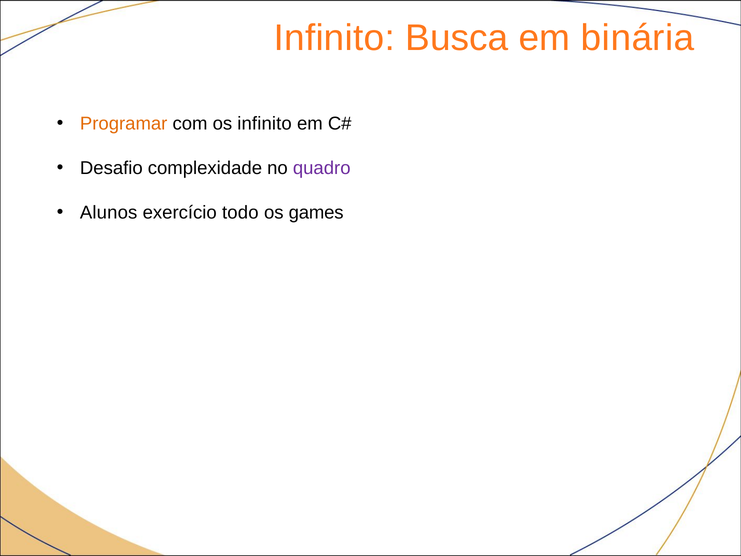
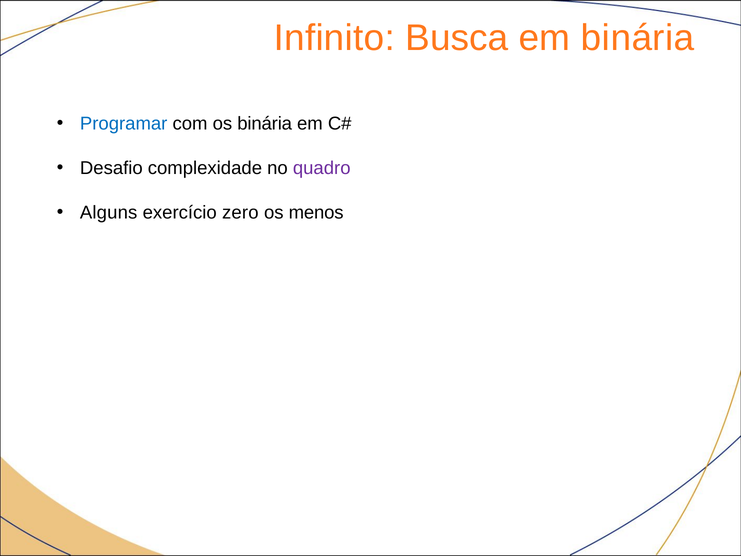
Programar colour: orange -> blue (124, 124)
os infinito: infinito -> binária (265, 124)
Alunos: Alunos -> Alguns (109, 212)
todo: todo -> zero (240, 212)
games: games -> menos (316, 212)
